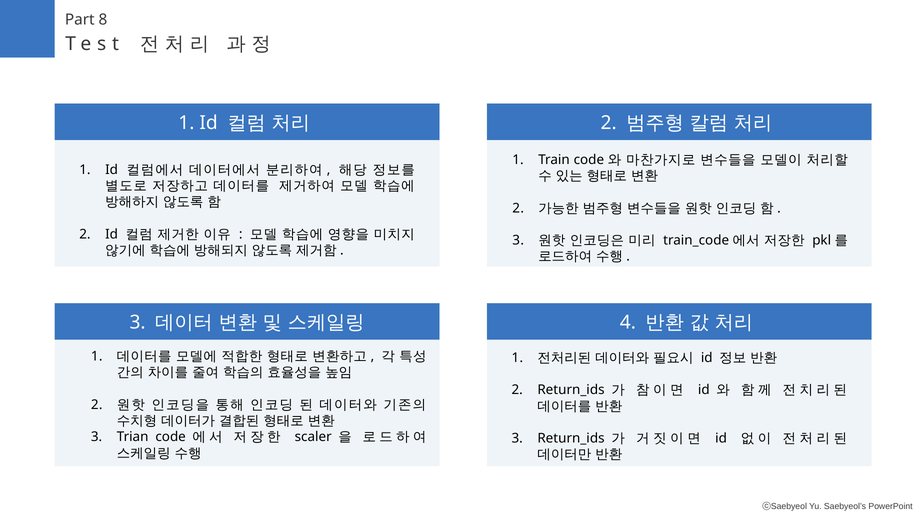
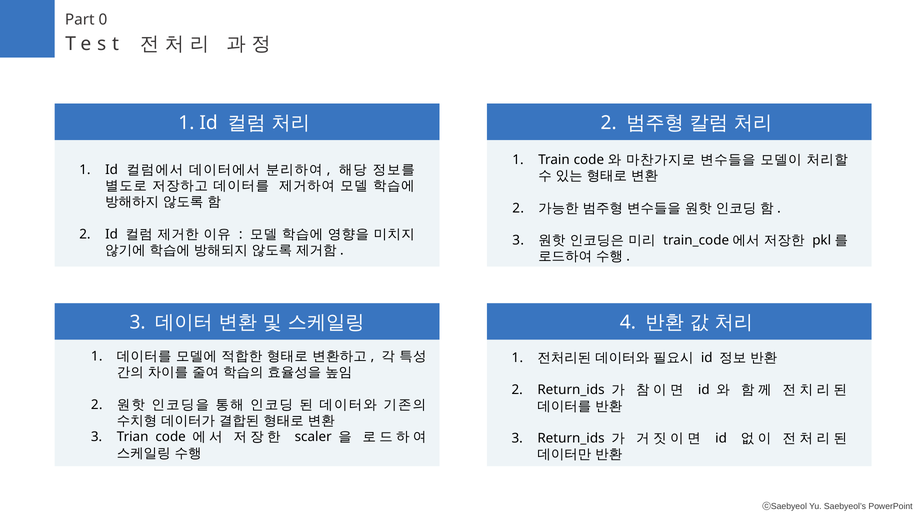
8: 8 -> 0 (103, 20)
